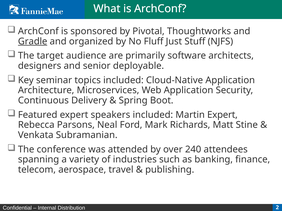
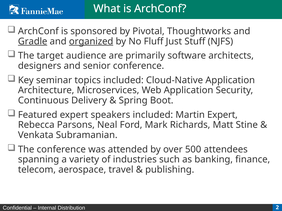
organized underline: none -> present (91, 41)
senior deployable: deployable -> conference (139, 66)
240: 240 -> 500 (193, 150)
